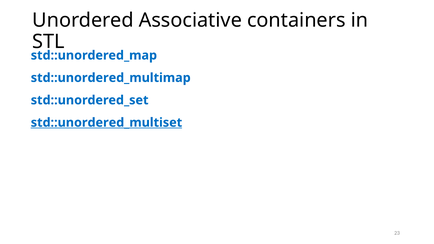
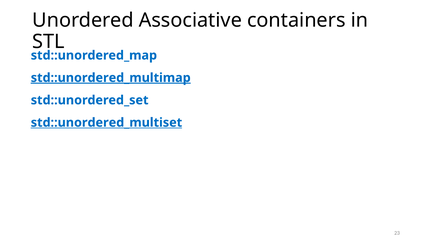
std::unordered_multimap underline: none -> present (111, 78)
